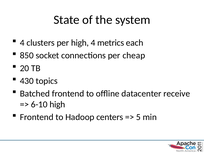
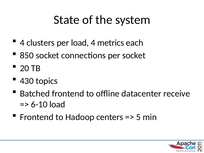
per high: high -> load (80, 43)
per cheap: cheap -> socket (134, 55)
6-10 high: high -> load (57, 104)
